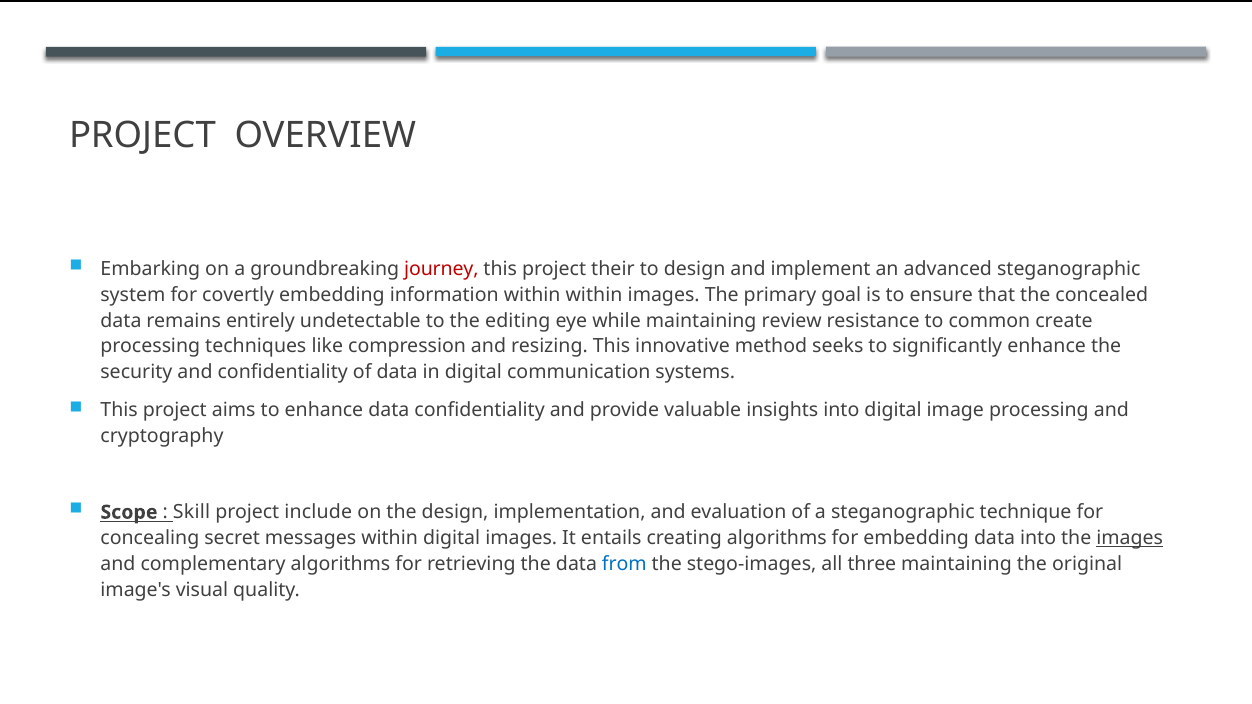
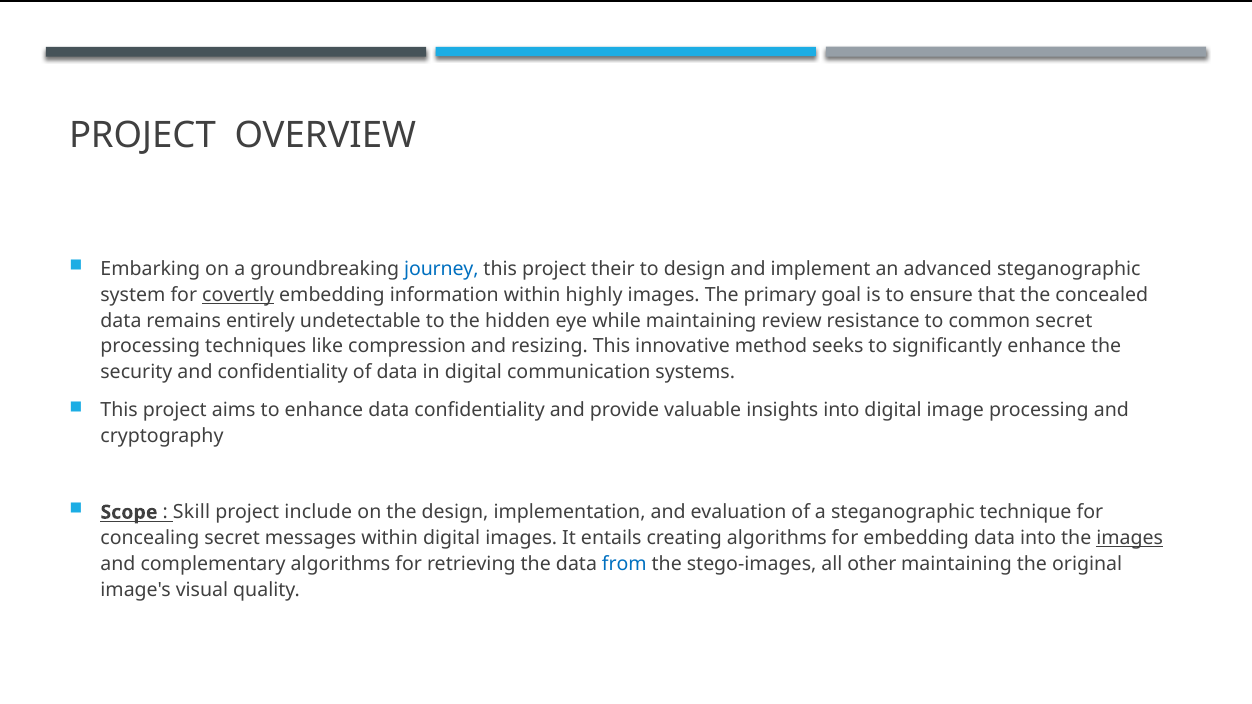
journey colour: red -> blue (441, 269)
covertly underline: none -> present (238, 295)
within within: within -> highly (594, 295)
editing: editing -> hidden (518, 321)
common create: create -> secret (1064, 321)
three: three -> other (872, 564)
